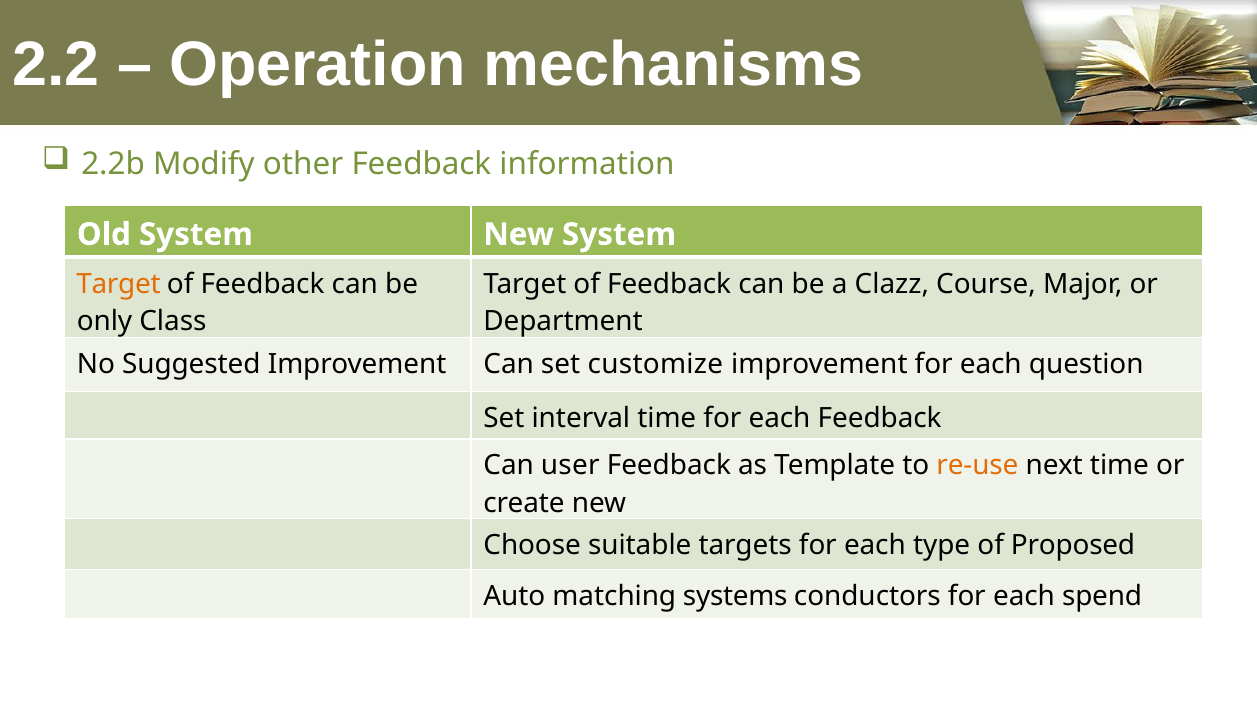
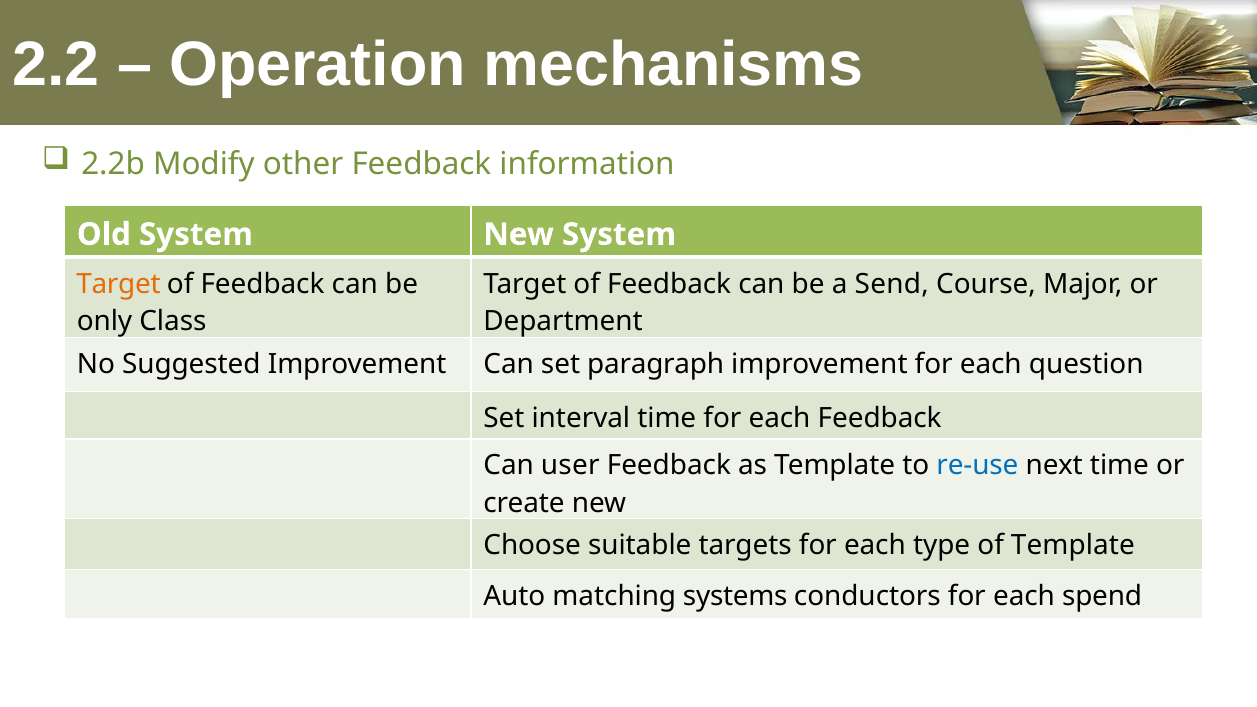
Clazz: Clazz -> Send (892, 284)
customize: customize -> paragraph (656, 365)
re-use colour: orange -> blue (977, 466)
of Proposed: Proposed -> Template (1073, 545)
